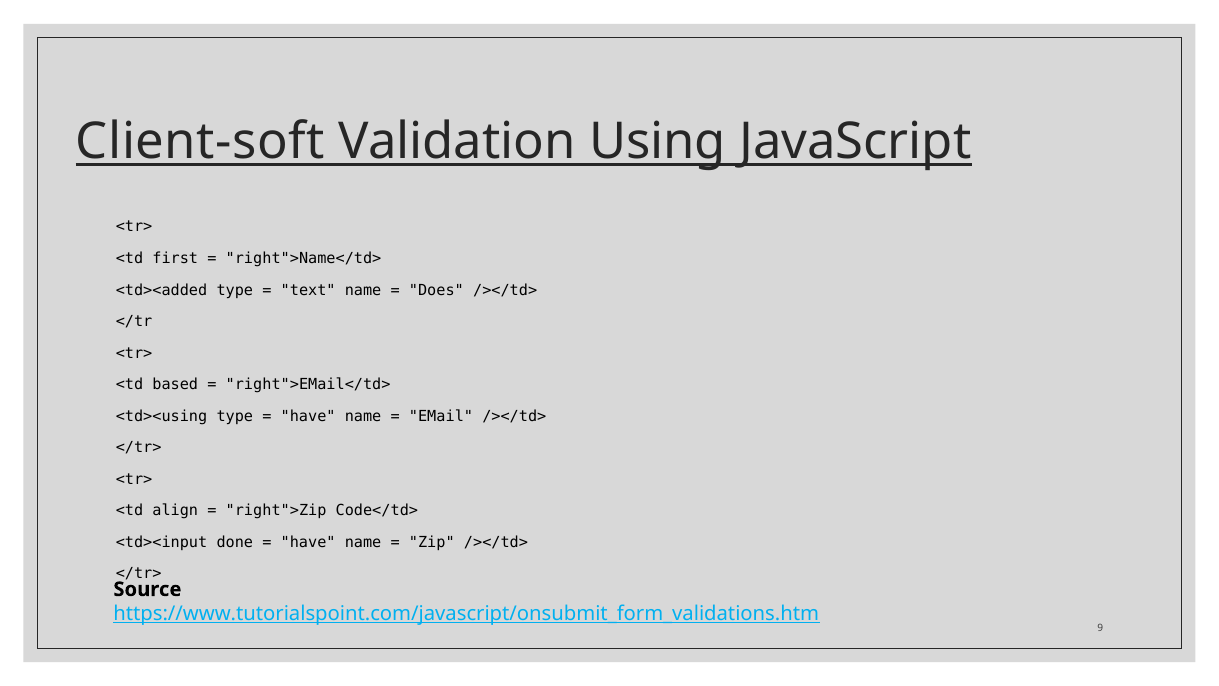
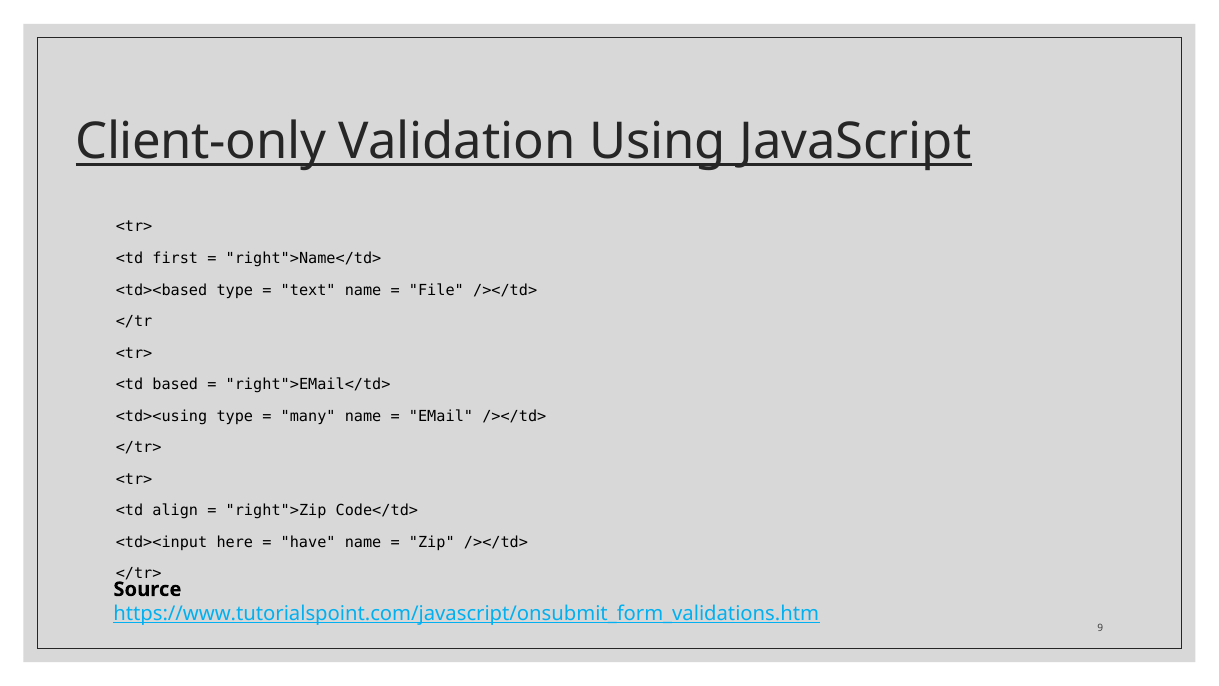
Client-soft: Client-soft -> Client-only (201, 142)
<td><added: <td><added -> <td><based (162, 290)
Does: Does -> File (436, 290)
have: have -> many (308, 416)
done: done -> here (235, 542)
